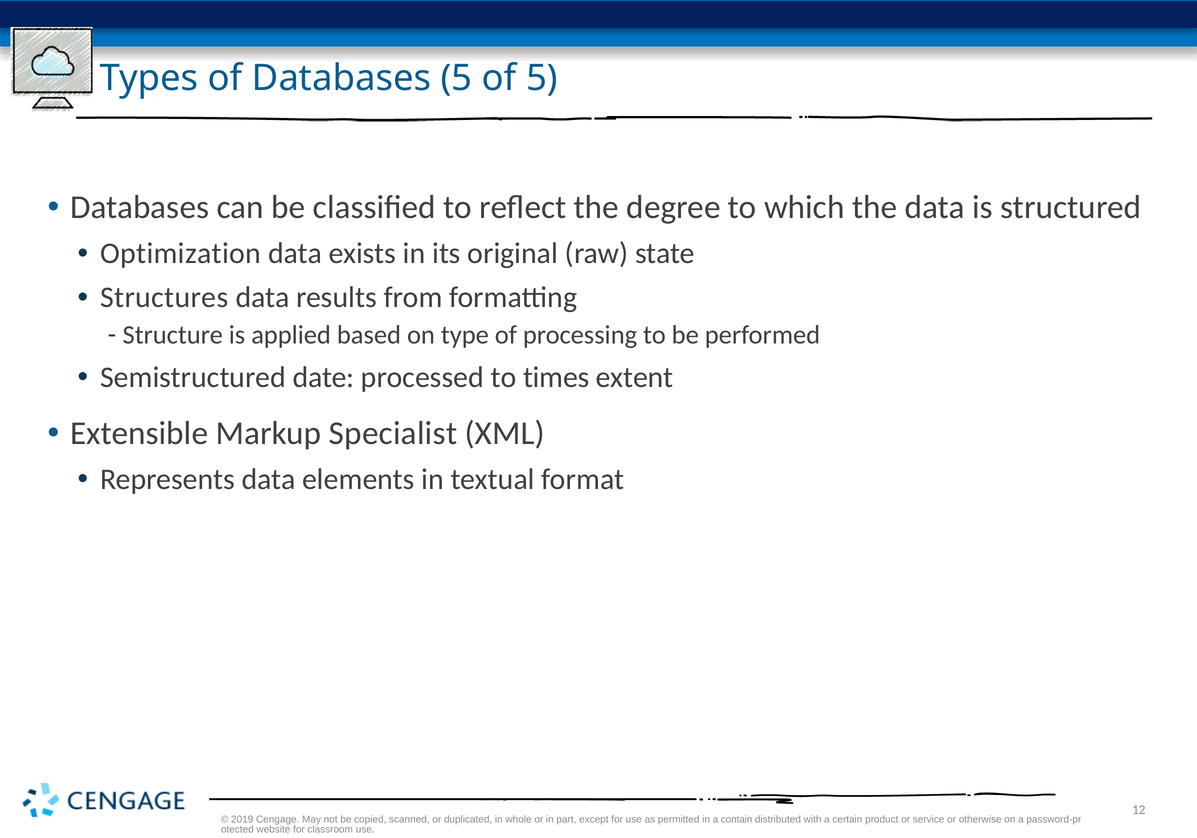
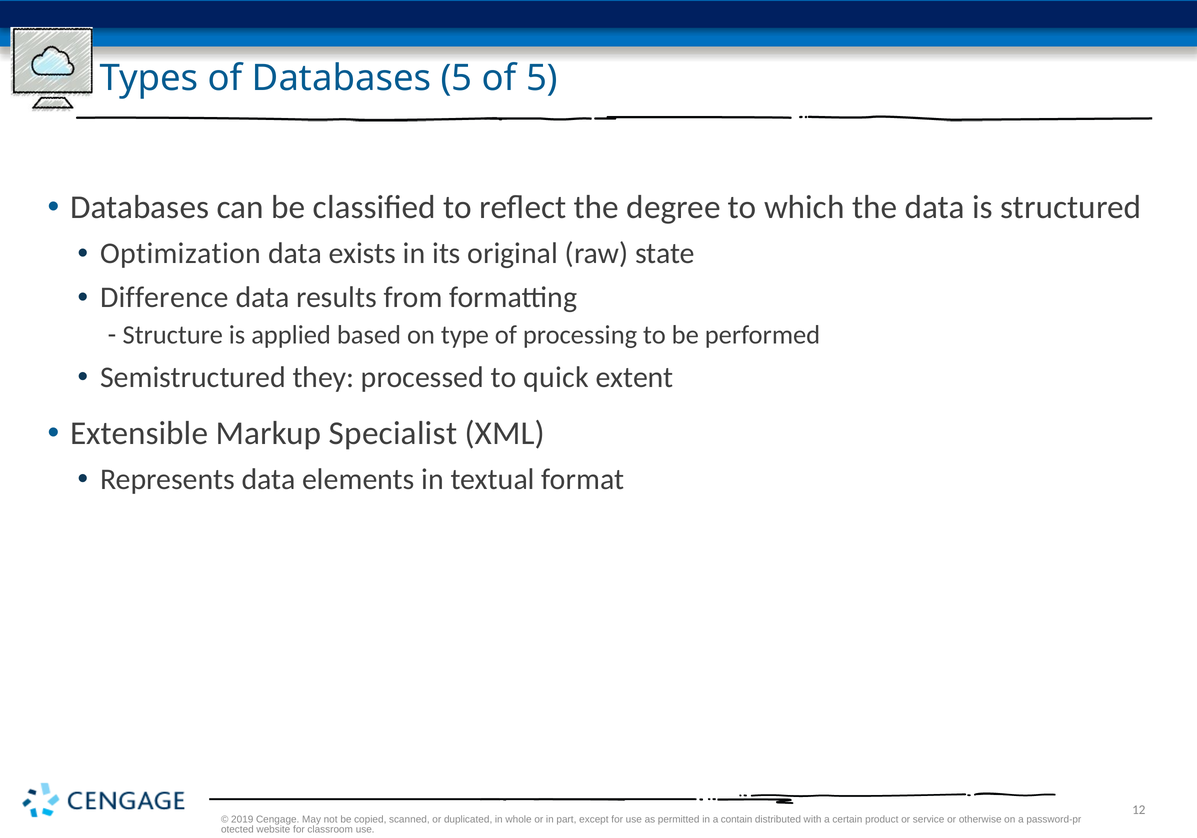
Structures: Structures -> Difference (164, 297)
date: date -> they (323, 377)
times: times -> quick (556, 377)
